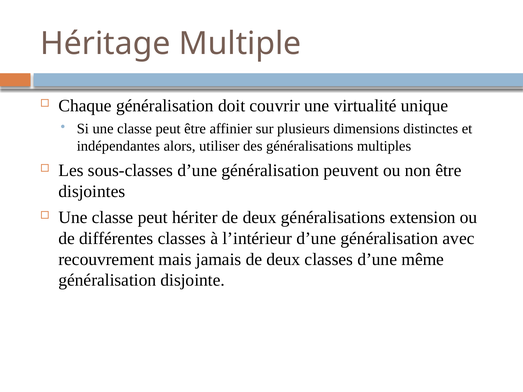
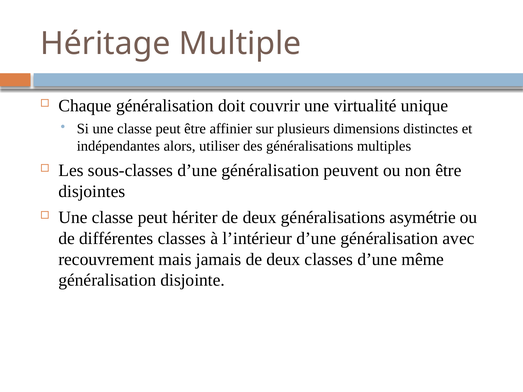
extension: extension -> asymétrie (423, 218)
